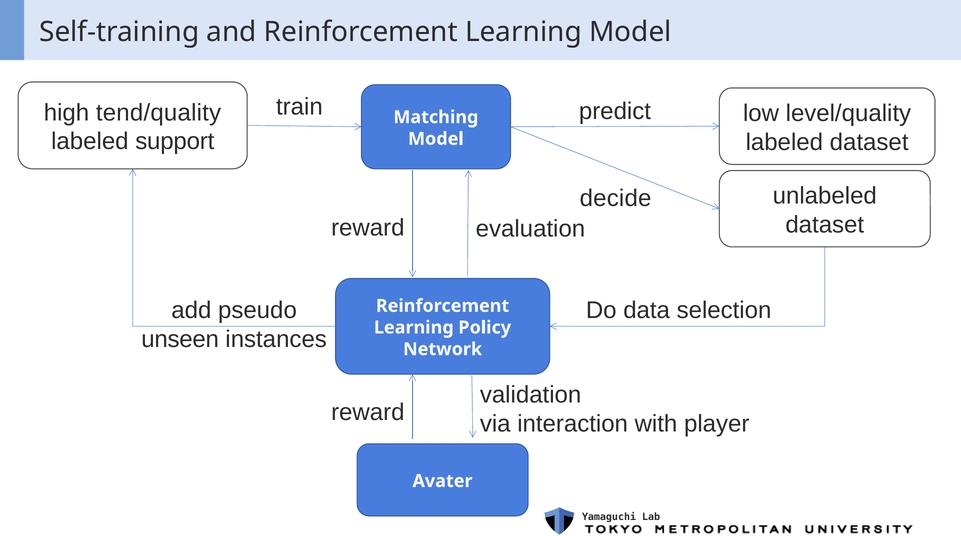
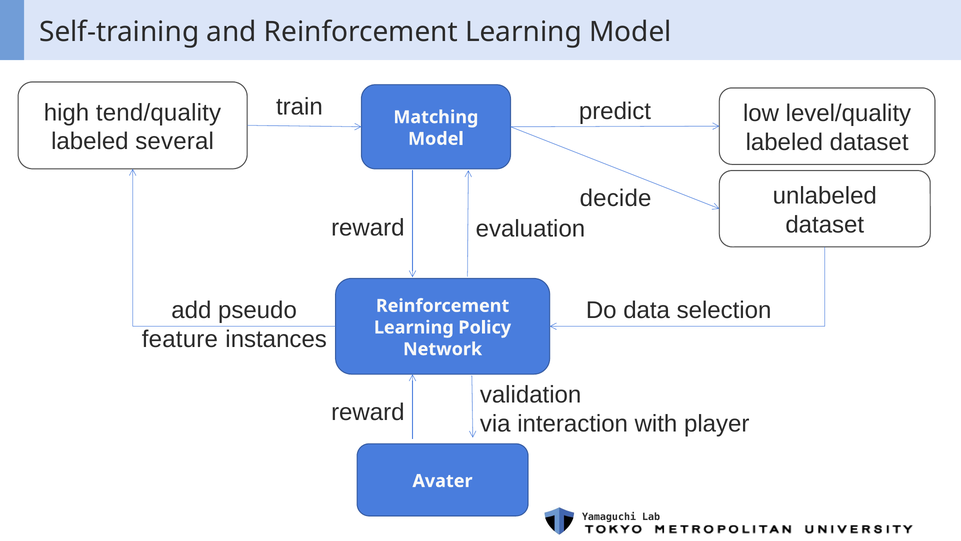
support: support -> several (175, 141)
unseen: unseen -> feature (180, 339)
